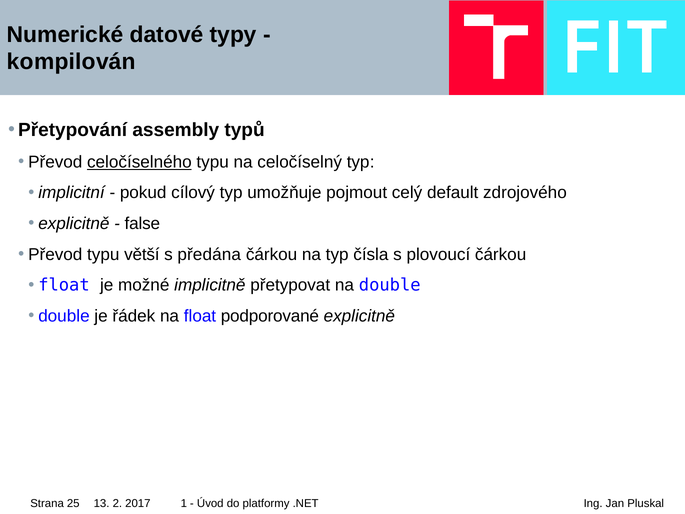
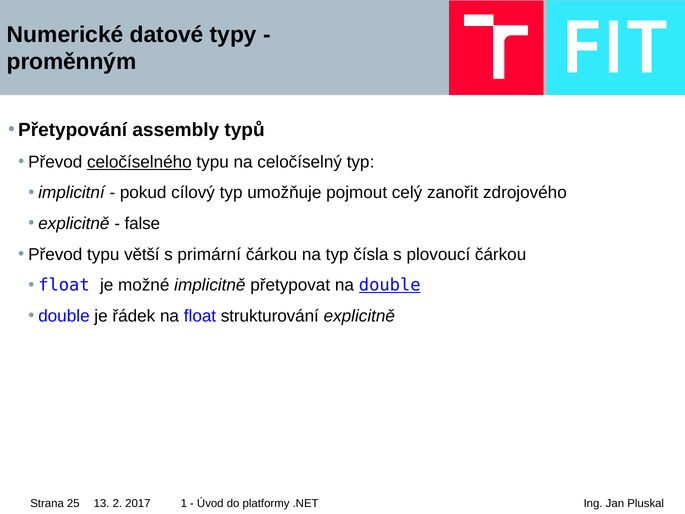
kompilován: kompilován -> proměnným (72, 62)
default: default -> zanořit (453, 193)
předána: předána -> primární (209, 254)
double underline: none -> present (390, 285)
podporované: podporované -> strukturování (270, 316)
